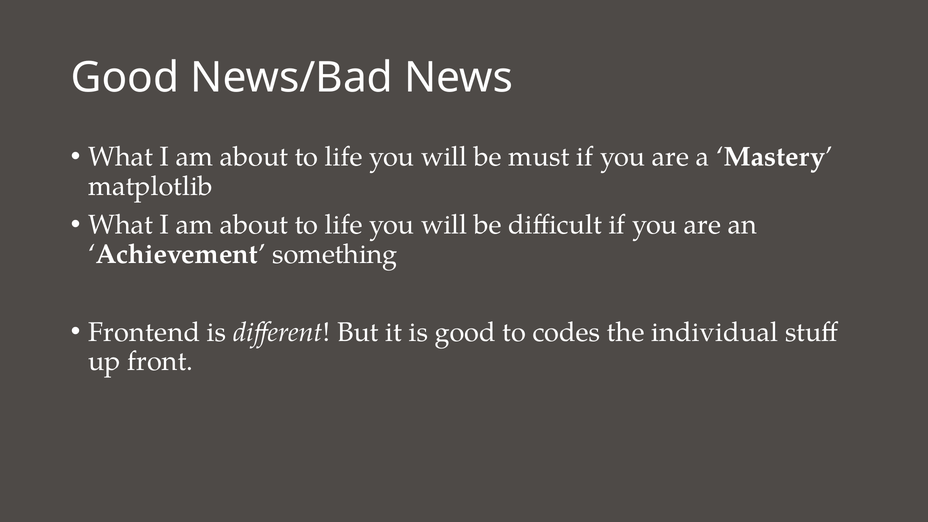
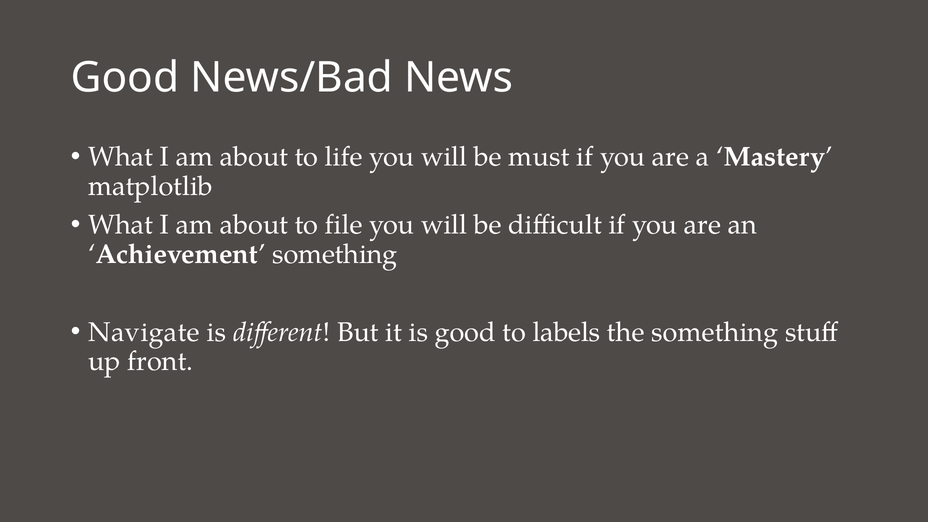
life: life -> file (344, 225)
Frontend: Frontend -> Navigate (144, 332)
codes: codes -> labels (566, 332)
the individual: individual -> something (715, 332)
